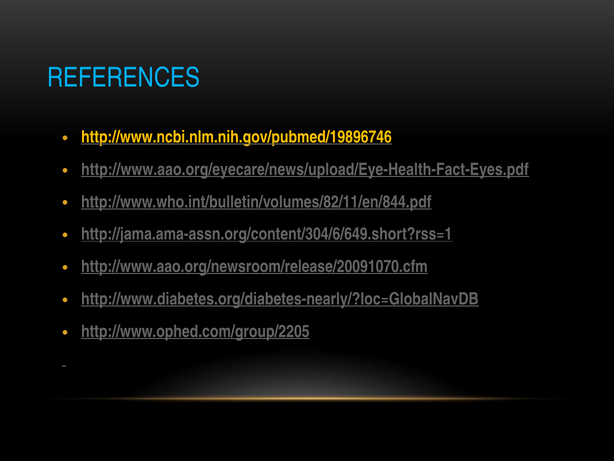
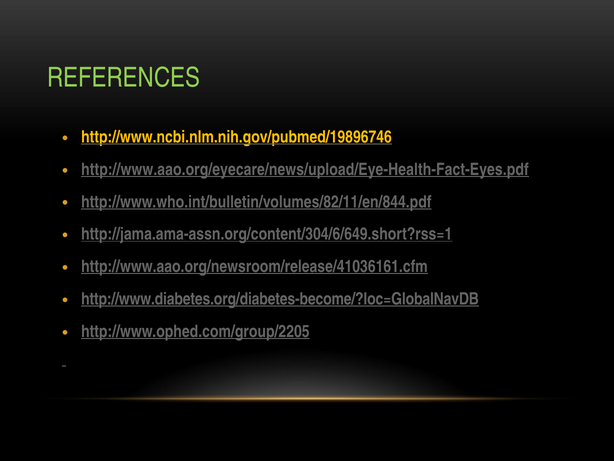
REFERENCES colour: light blue -> light green (124, 78)
http://www.aao.org/newsroom/release/20091070.cfm: http://www.aao.org/newsroom/release/20091070.cfm -> http://www.aao.org/newsroom/release/41036161.cfm (254, 266)
http://www.diabetes.org/diabetes-nearly/?loc=GlobalNavDB: http://www.diabetes.org/diabetes-nearly/?loc=GlobalNavDB -> http://www.diabetes.org/diabetes-become/?loc=GlobalNavDB (280, 299)
